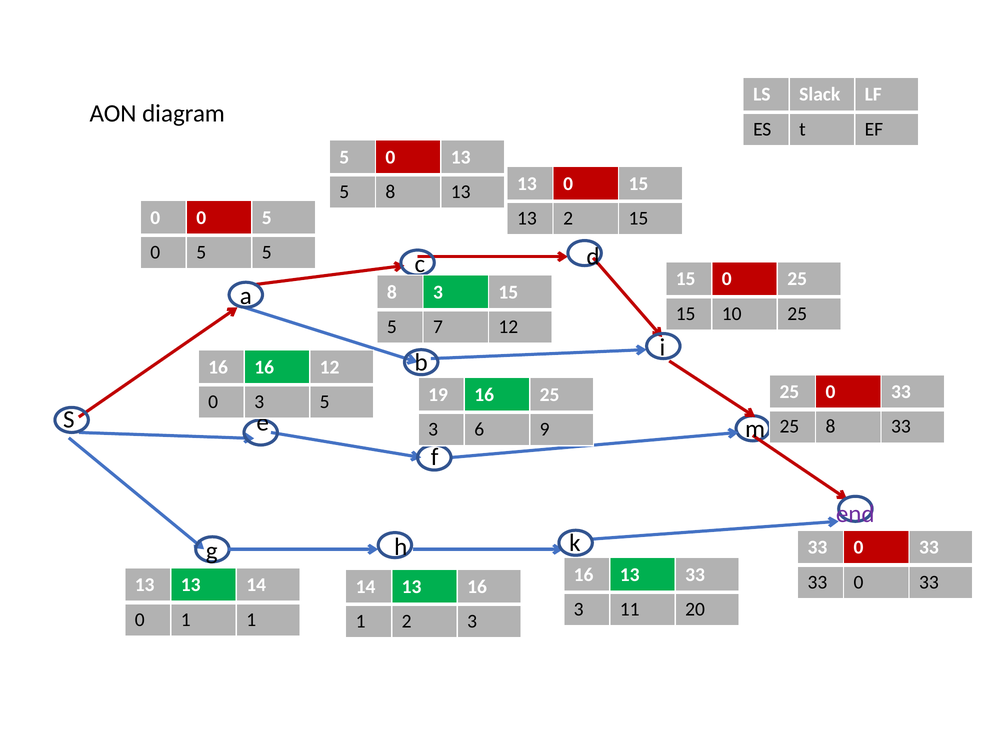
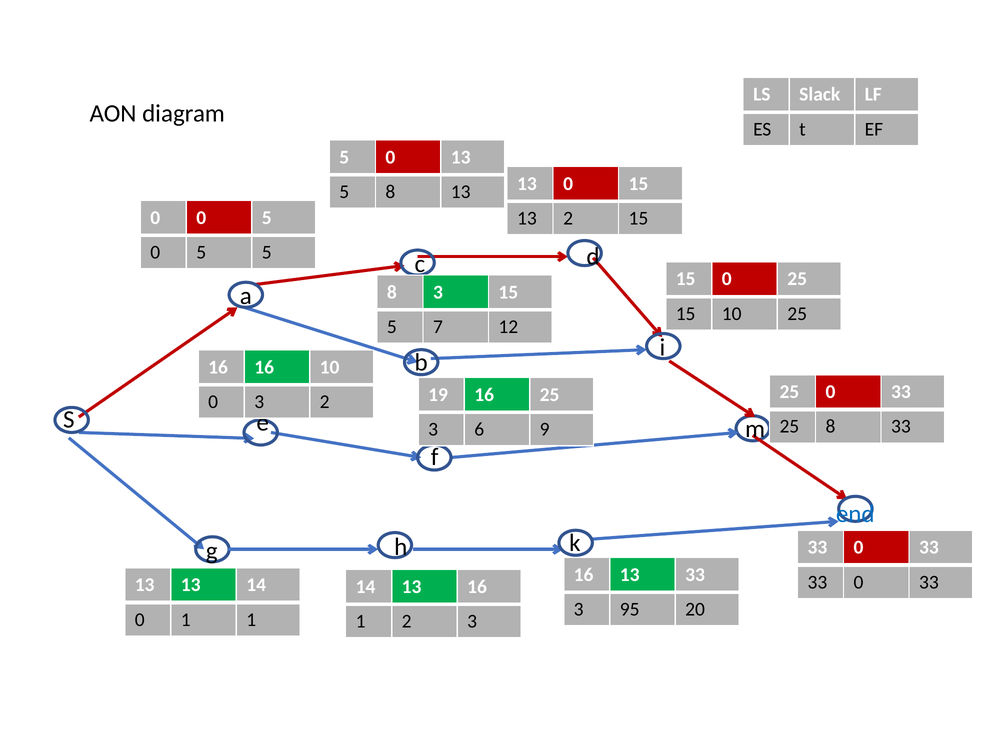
16 12: 12 -> 10 (330, 367)
3 5: 5 -> 2 (325, 402)
end colour: purple -> blue (855, 514)
11: 11 -> 95 (630, 610)
